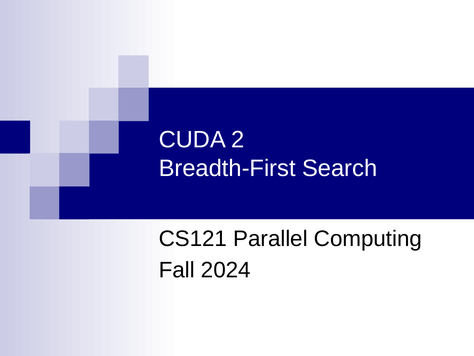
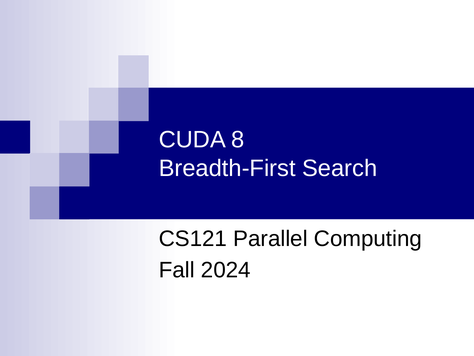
2: 2 -> 8 (238, 139)
